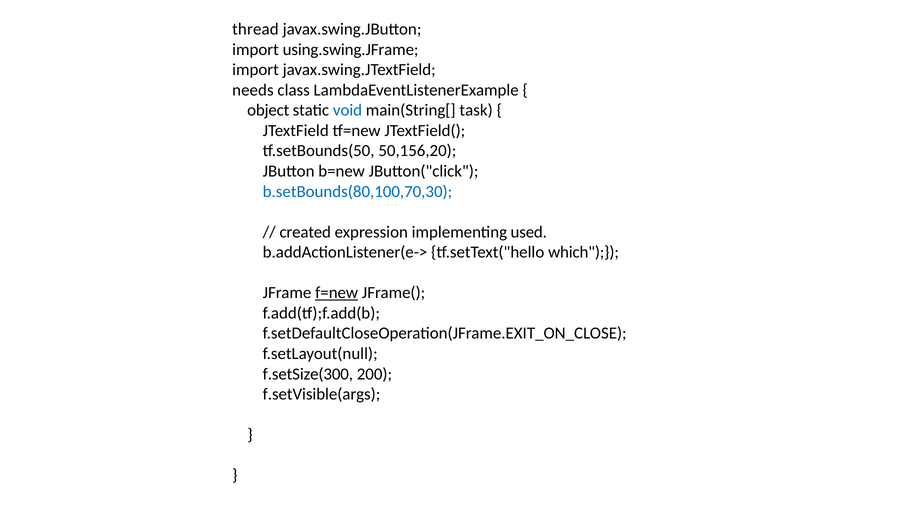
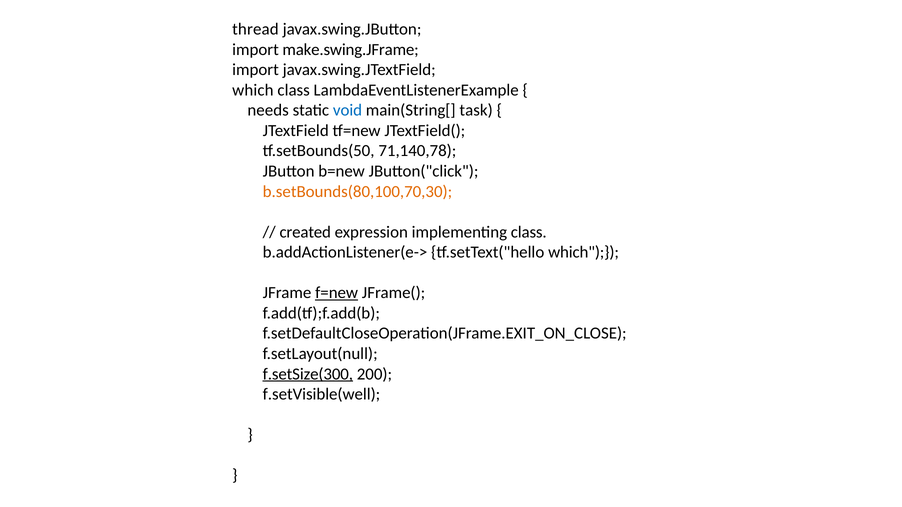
using.swing.JFrame: using.swing.JFrame -> make.swing.JFrame (351, 50)
needs: needs -> which (253, 90)
object: object -> needs (268, 110)
50,156,20: 50,156,20 -> 71,140,78 (417, 151)
b.setBounds(80,100,70,30 colour: blue -> orange (357, 192)
implementing used: used -> class (529, 232)
f.setSize(300 underline: none -> present (308, 374)
f.setVisible(args: f.setVisible(args -> f.setVisible(well (321, 395)
